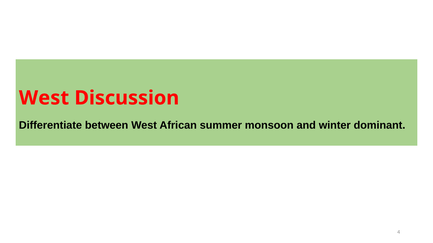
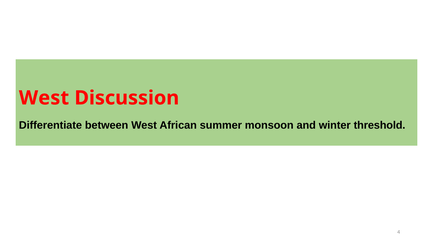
dominant: dominant -> threshold (380, 126)
